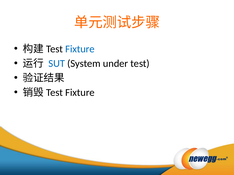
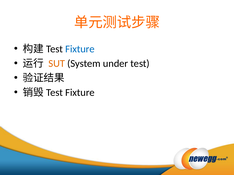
SUT colour: blue -> orange (57, 64)
